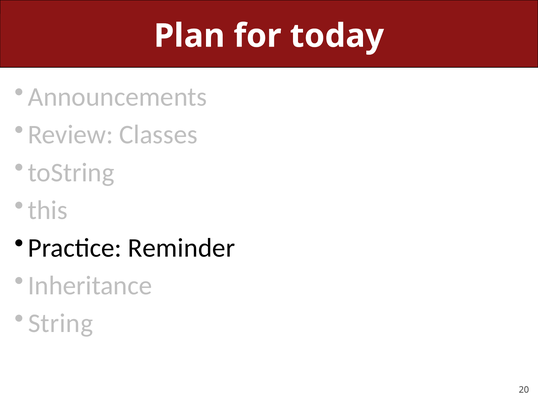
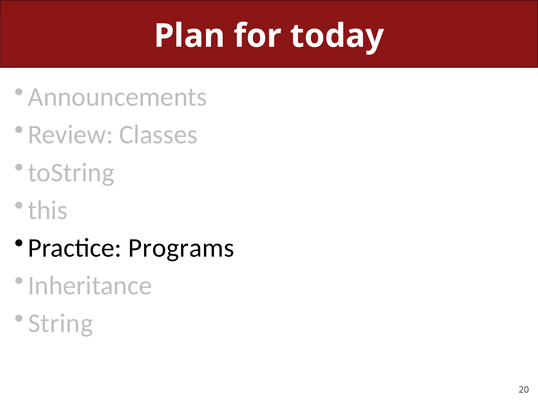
Reminder: Reminder -> Programs (181, 248)
